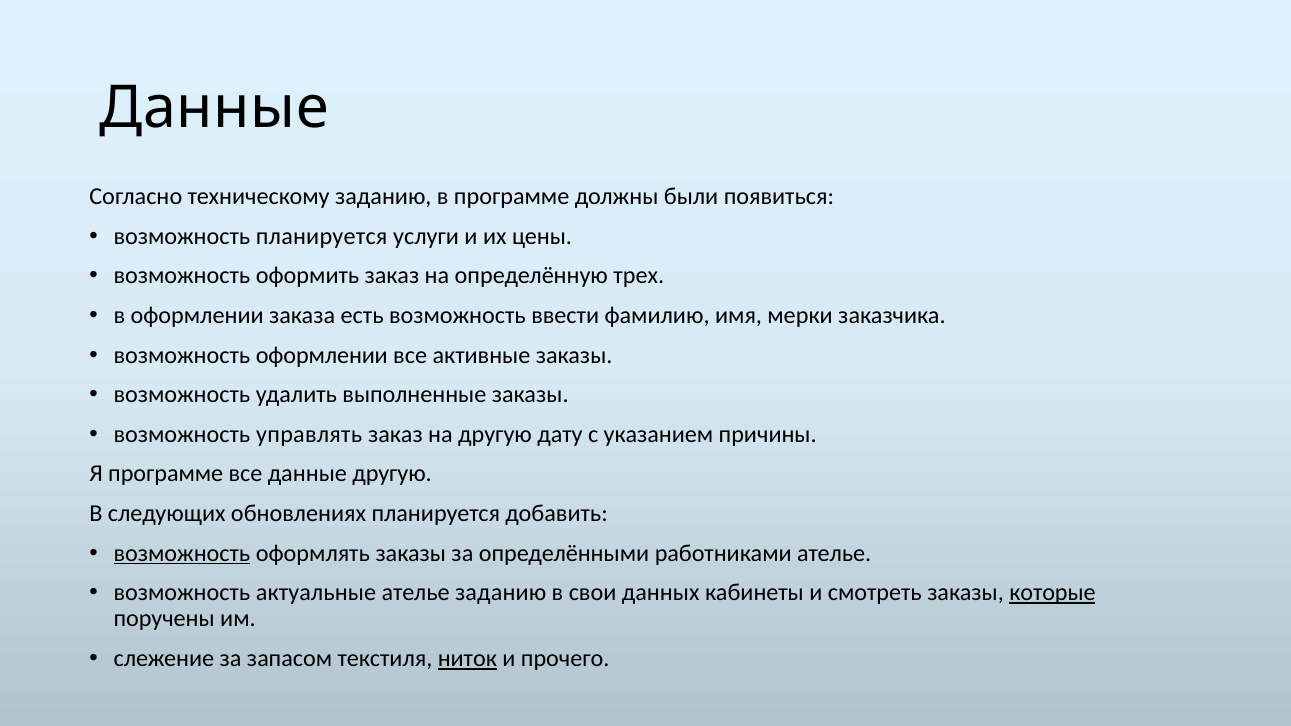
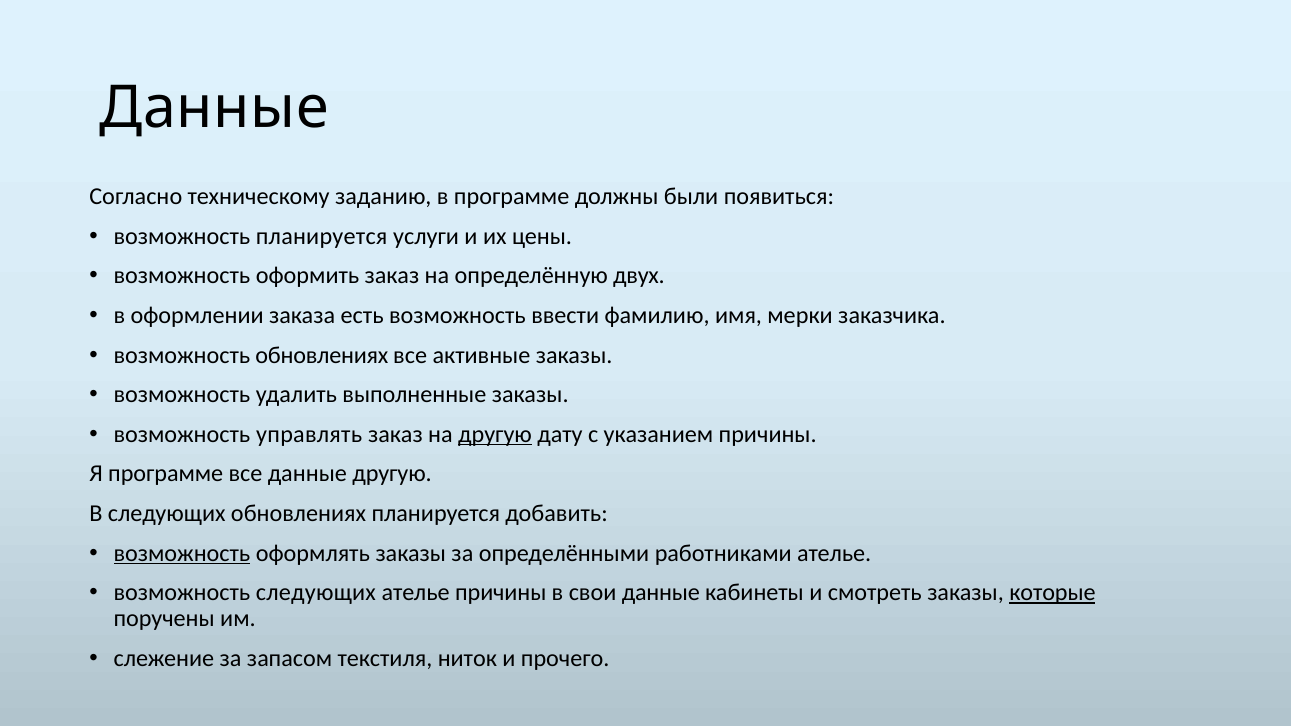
трех: трех -> двух (639, 276)
возможность оформлении: оформлении -> обновлениях (322, 355)
другую underline: none -> present (495, 434)
возможность актуальные: актуальные -> следующих (316, 593)
ателье заданию: заданию -> причины (501, 593)
свои данных: данных -> данные (661, 593)
ниток underline: present -> none (467, 659)
